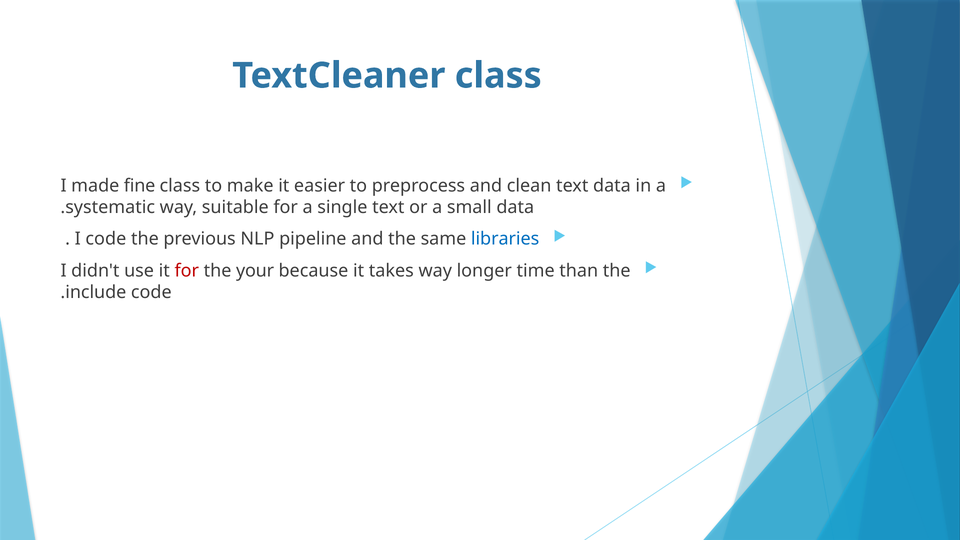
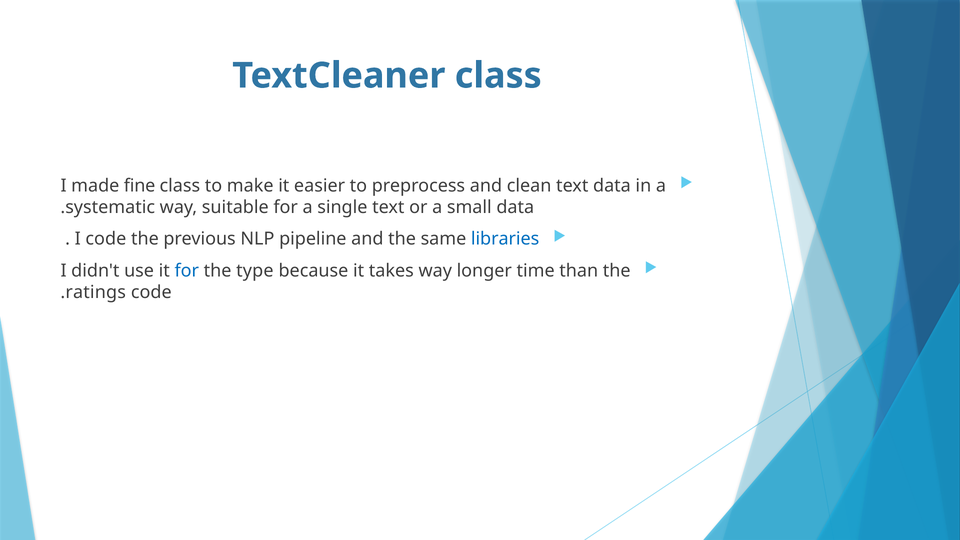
for colour: red -> blue (187, 271)
your: your -> type (255, 271)
include: include -> ratings (96, 292)
